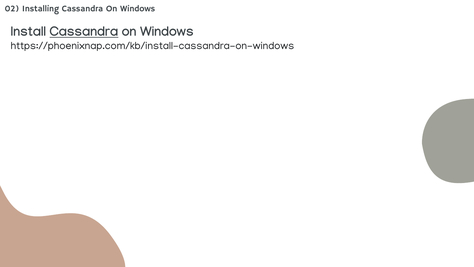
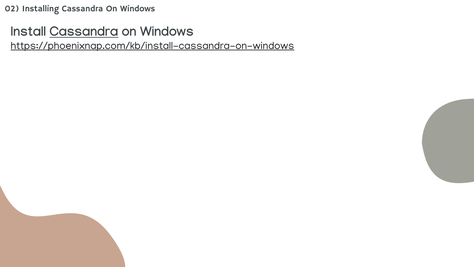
https://phoenixnap.com/kb/install-cassandra-on-windows underline: none -> present (152, 46)
